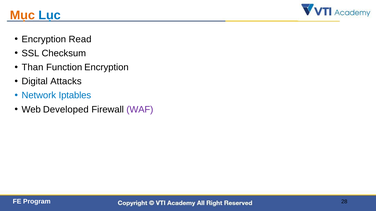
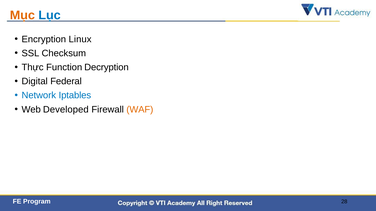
Read: Read -> Linux (80, 39)
Than: Than -> Thực (33, 67)
Function Encryption: Encryption -> Decryption (107, 67)
Attacks: Attacks -> Federal (66, 82)
WAF colour: purple -> orange (140, 110)
